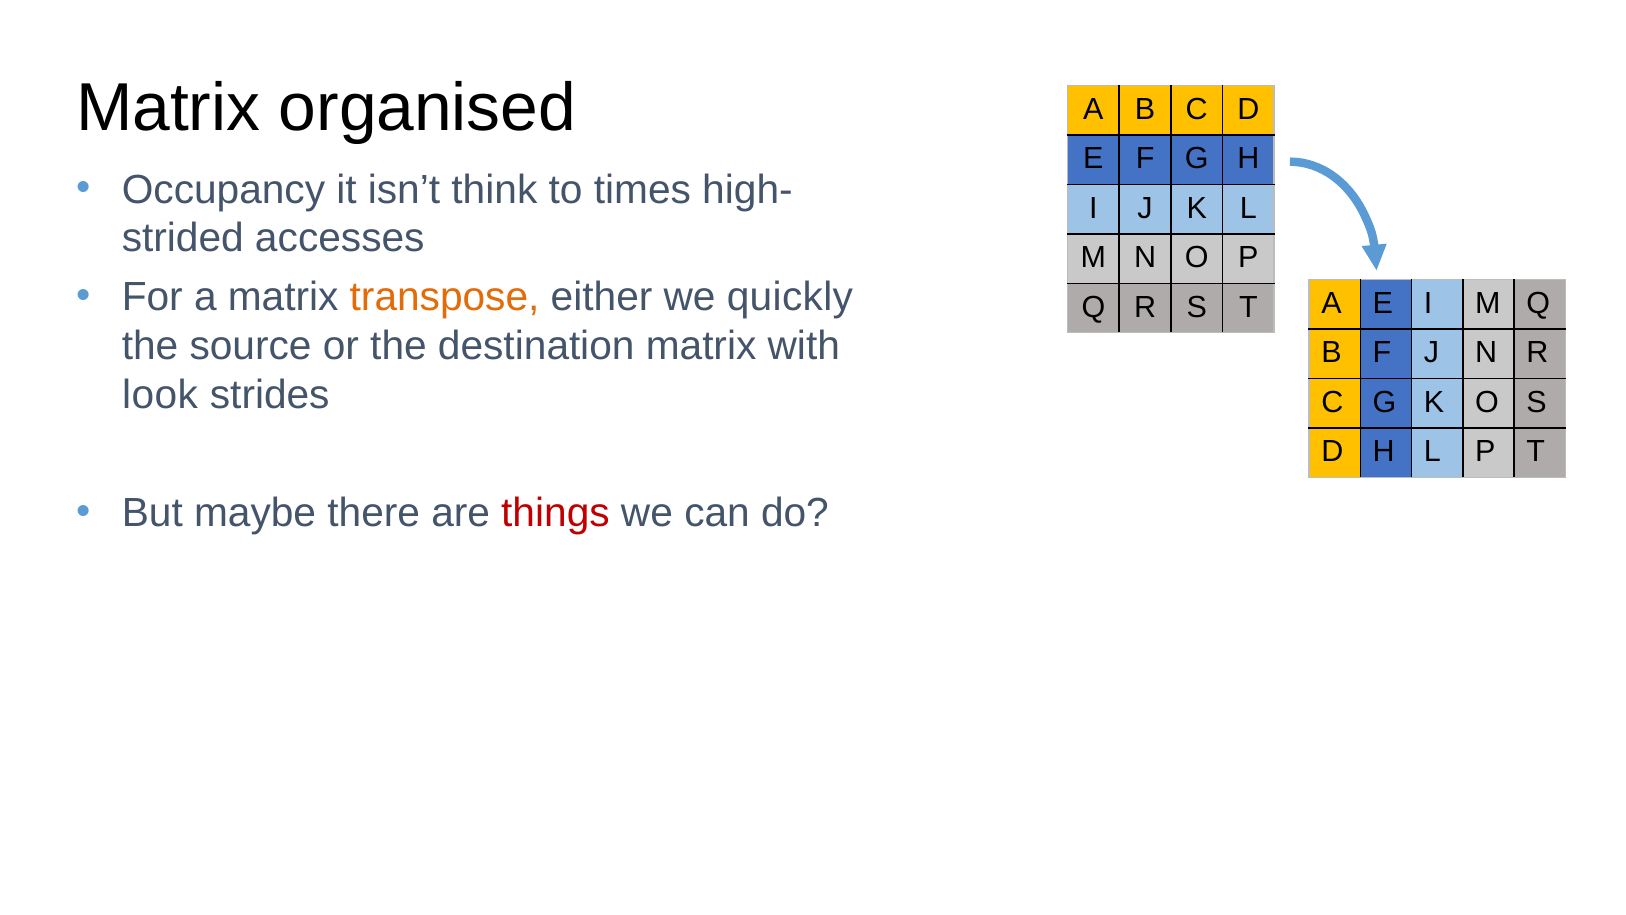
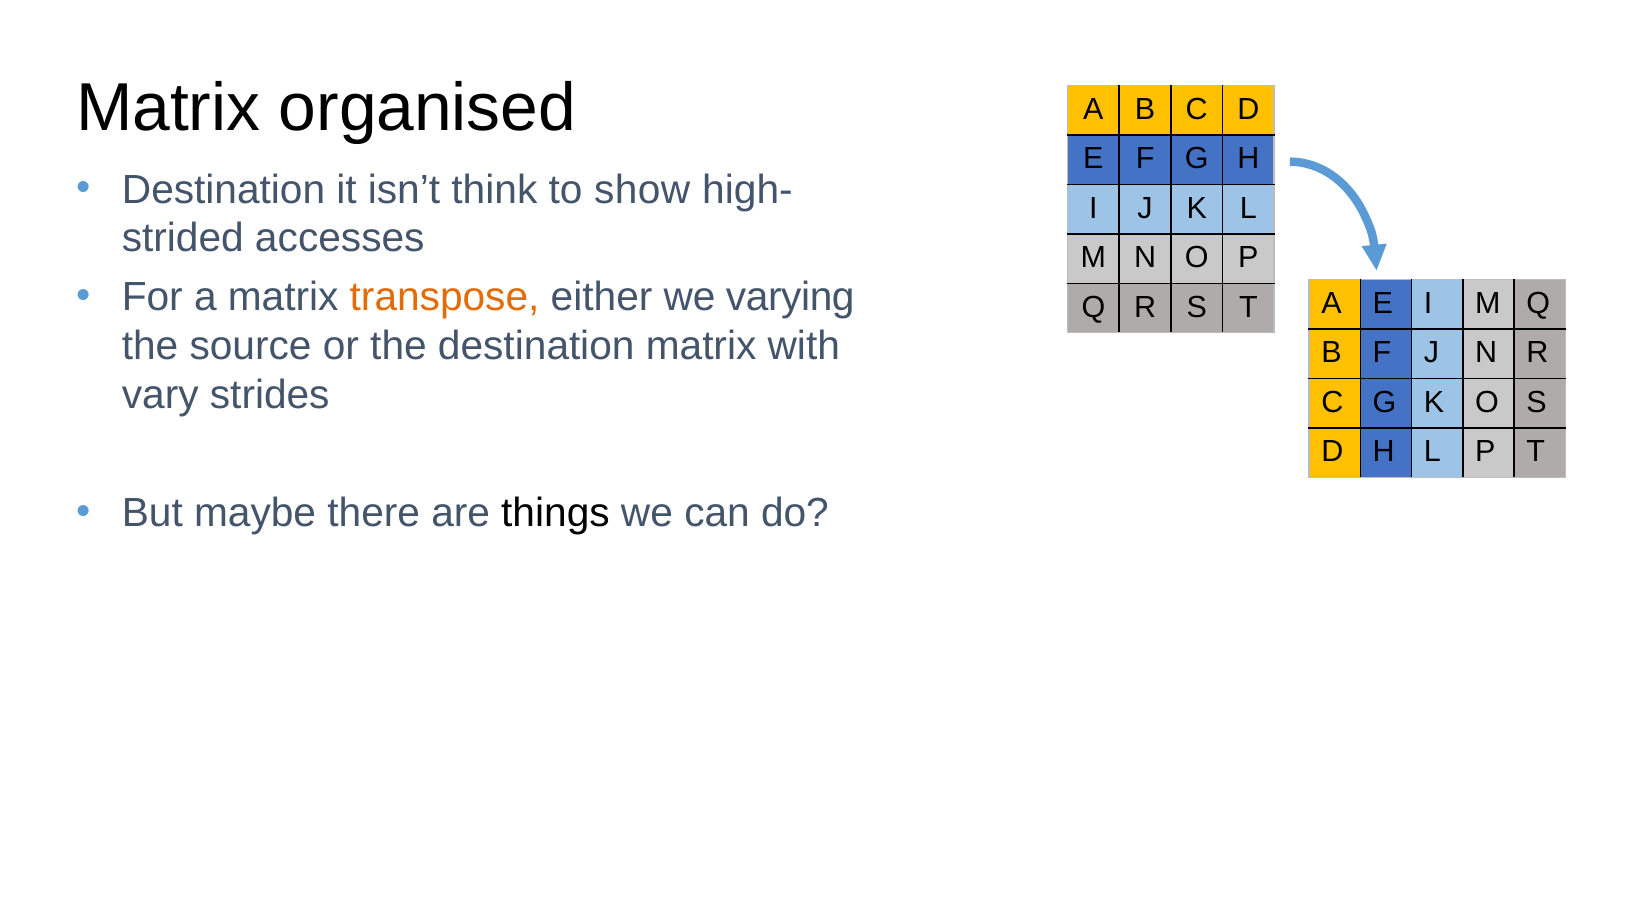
Occupancy: Occupancy -> Destination (224, 190)
times: times -> show (642, 190)
quickly: quickly -> varying (790, 297)
look: look -> vary (160, 395)
things colour: red -> black (555, 513)
